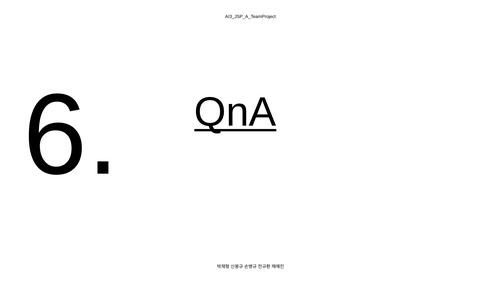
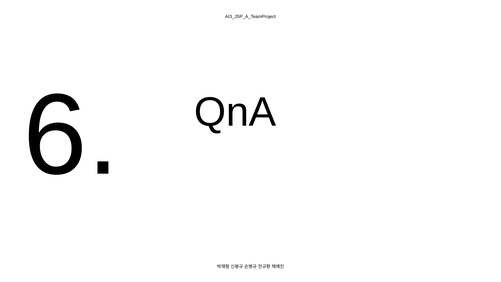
QnA underline: present -> none (235, 112)
